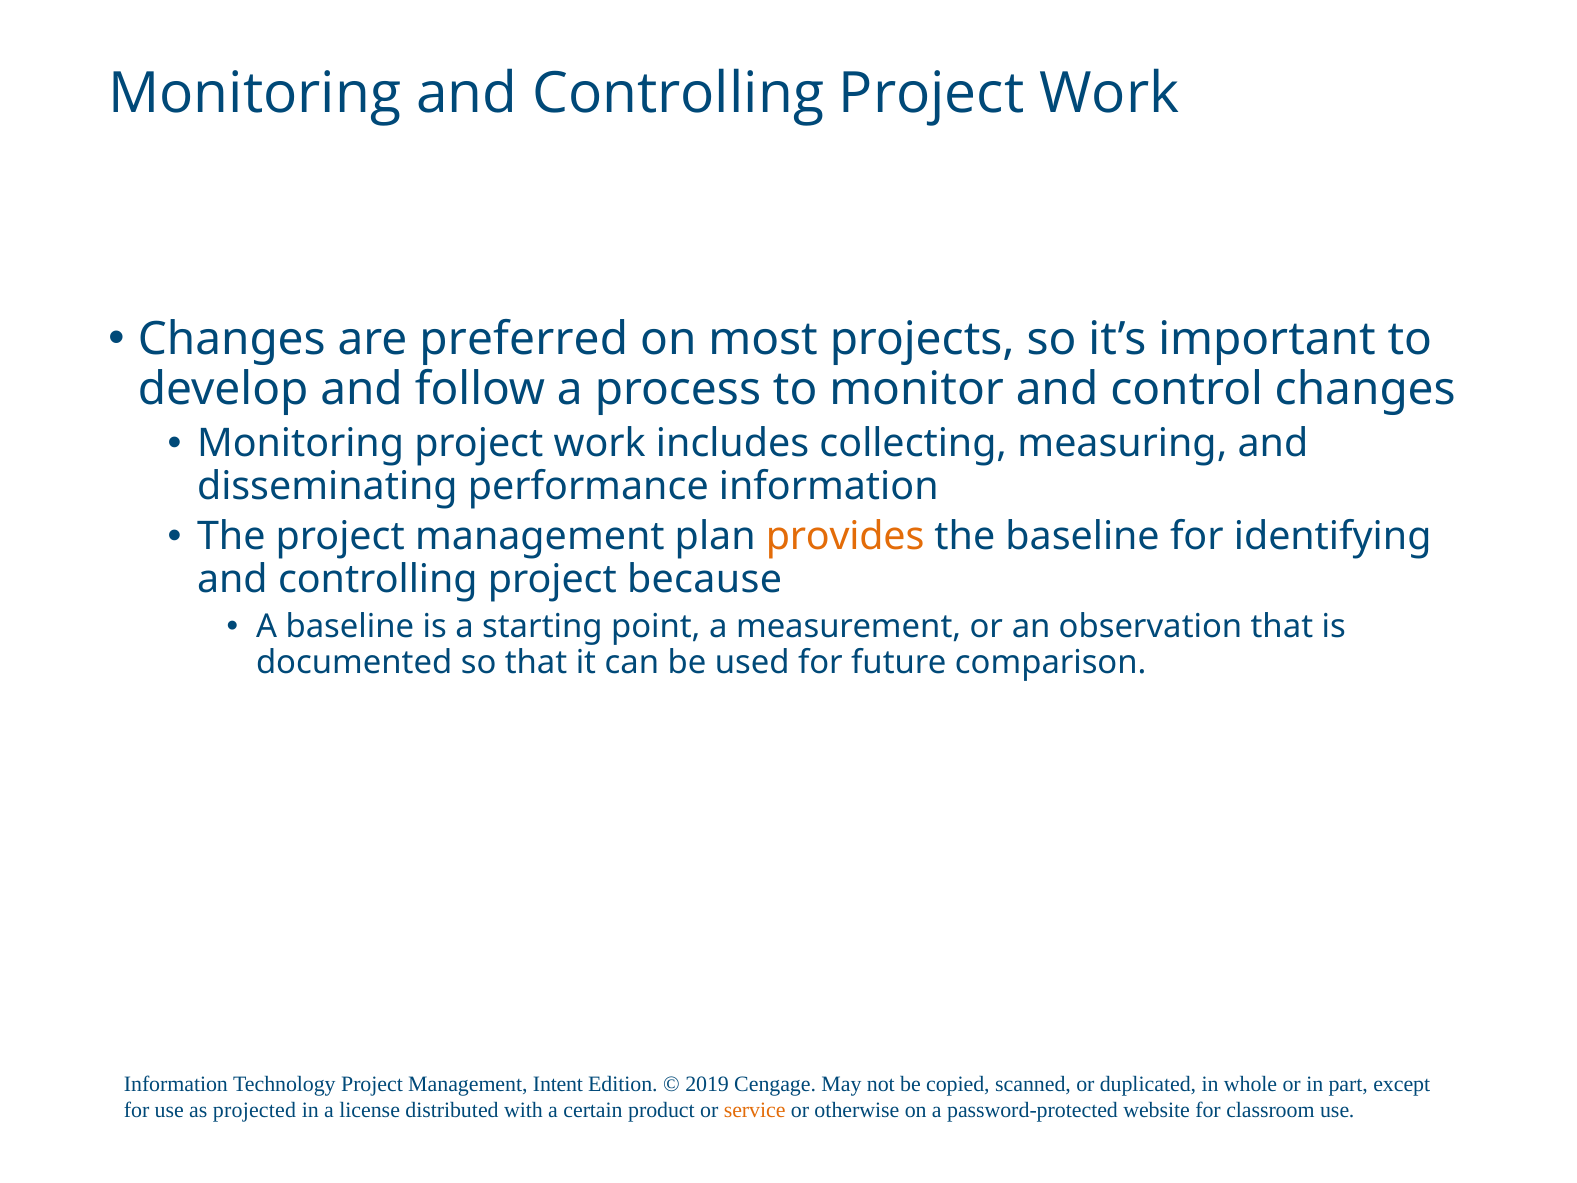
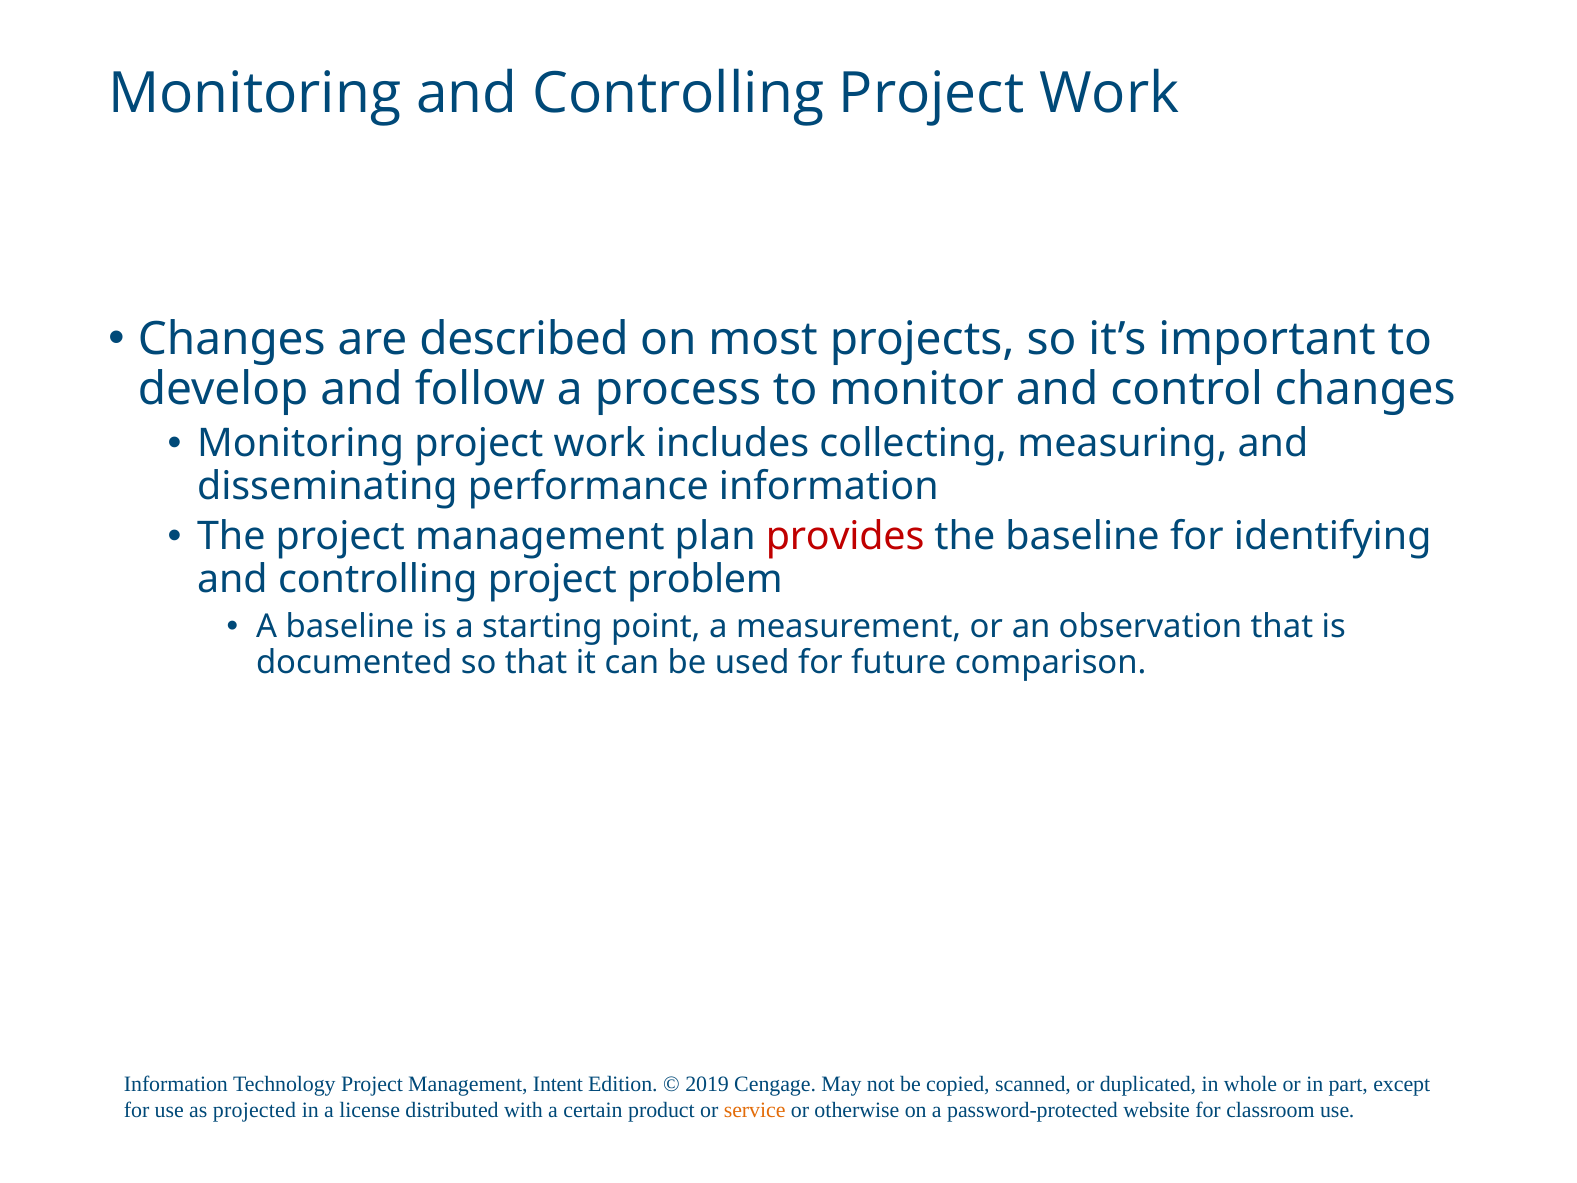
preferred: preferred -> described (524, 339)
provides colour: orange -> red (845, 537)
because: because -> problem (705, 579)
